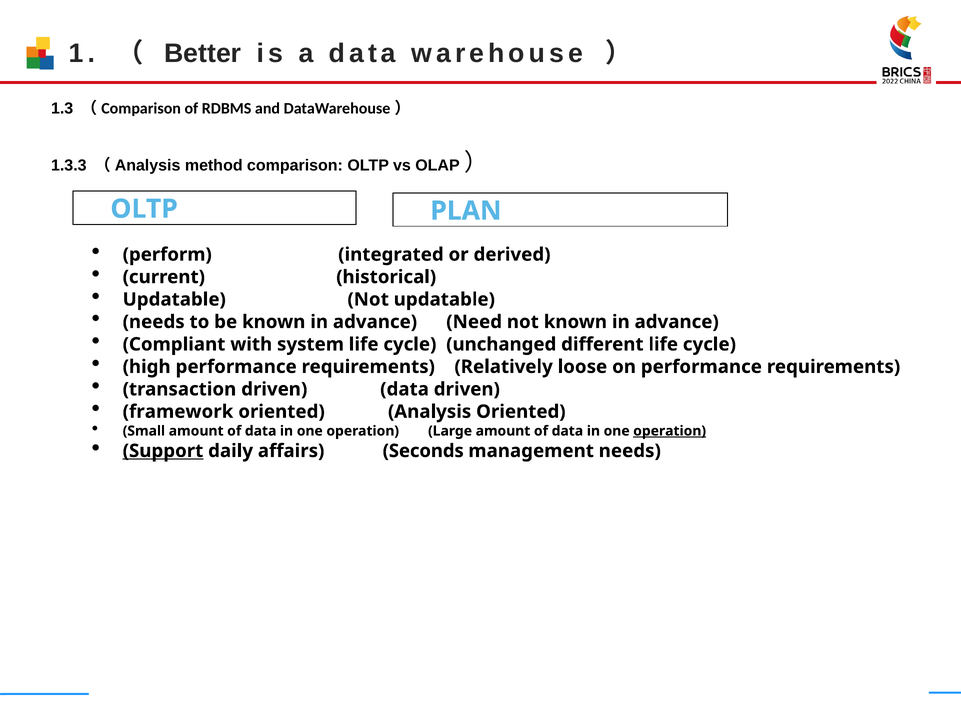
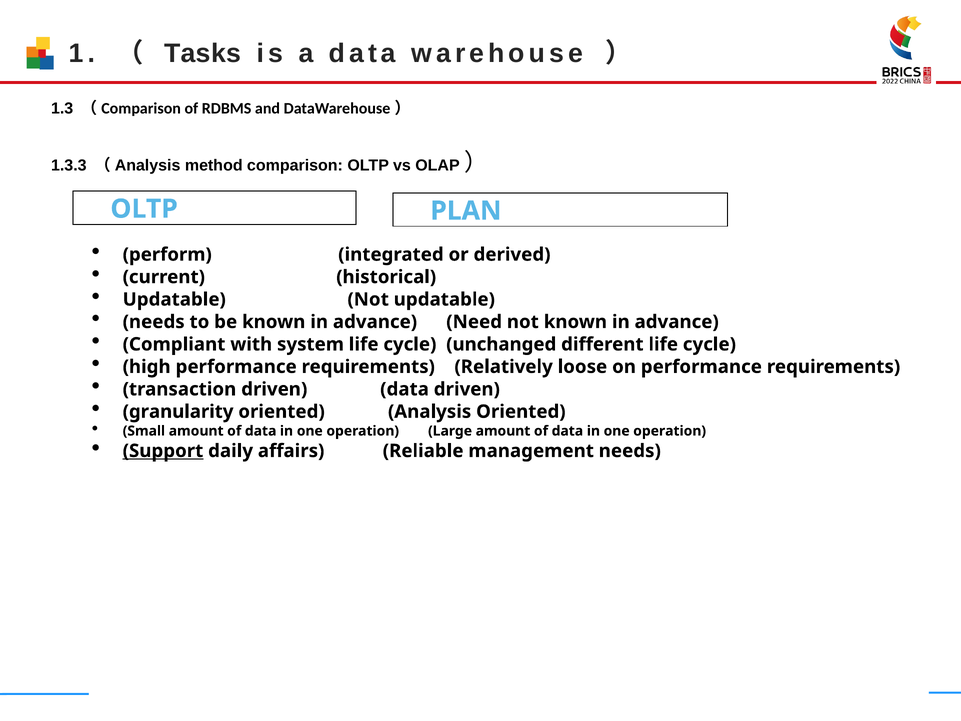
Better: Better -> Tasks (203, 54)
framework: framework -> granularity (178, 412)
operation underline: present -> none (670, 431)
Seconds: Seconds -> Reliable (423, 451)
